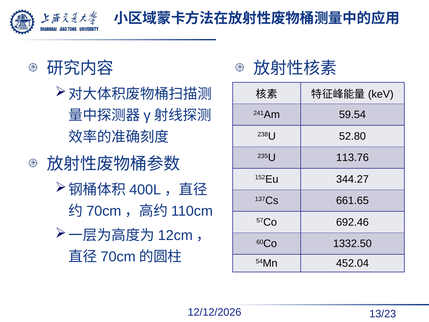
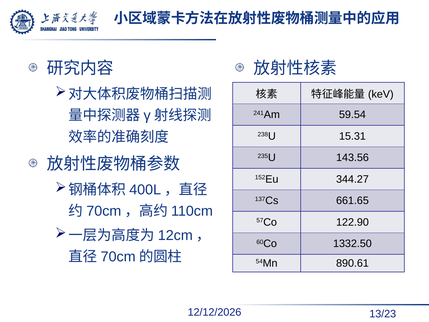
52.80: 52.80 -> 15.31 (352, 136)
113.76: 113.76 -> 143.56 (352, 158)
692.46: 692.46 -> 122.90 (352, 222)
452.04: 452.04 -> 890.61 (352, 263)
